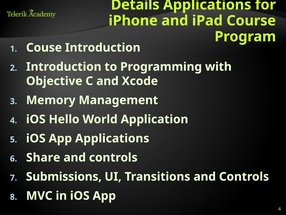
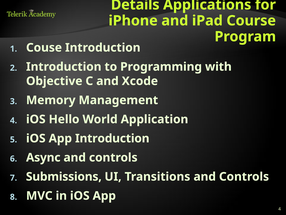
App Applications: Applications -> Introduction (112, 138)
Share: Share -> Async (43, 157)
